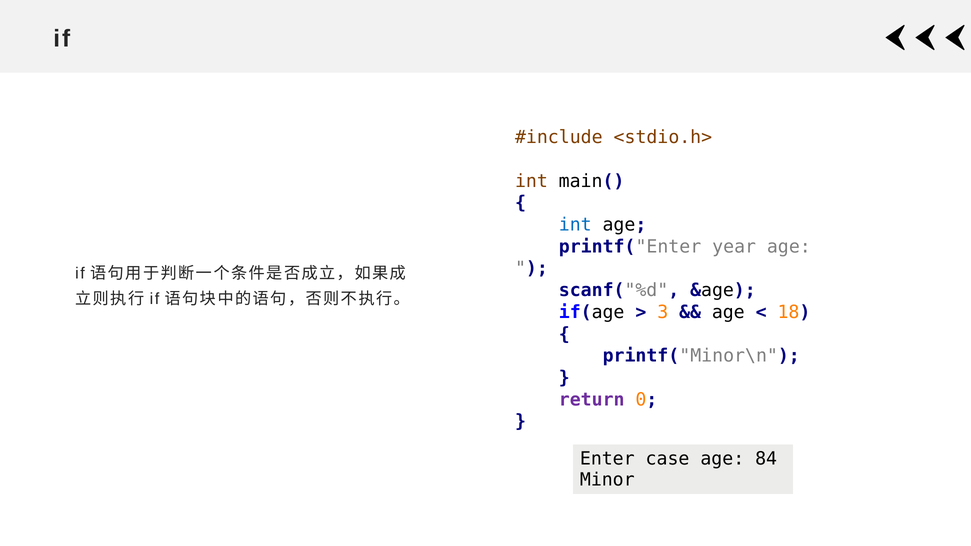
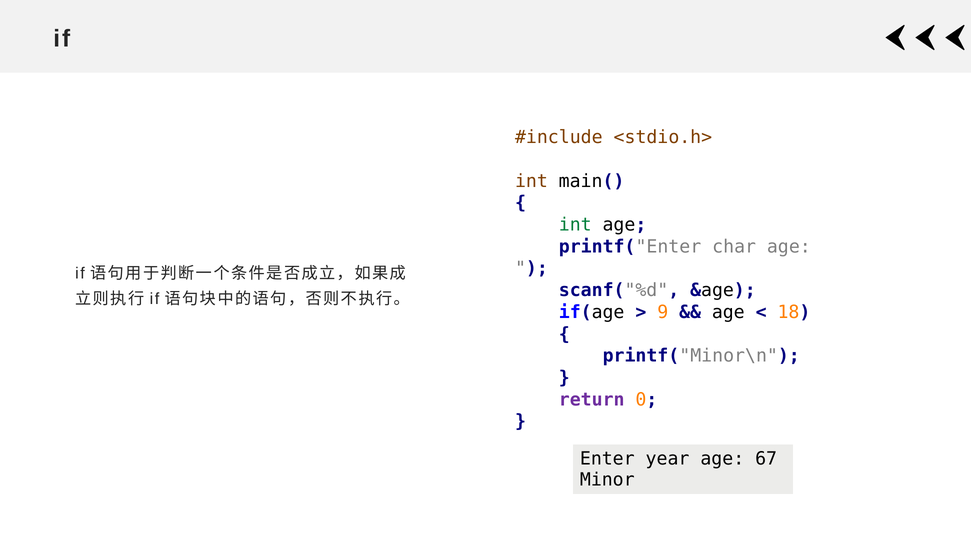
int colour: blue -> green (575, 225)
year: year -> char (734, 247)
3: 3 -> 9 (663, 312)
case: case -> year (668, 459)
84: 84 -> 67 (766, 459)
